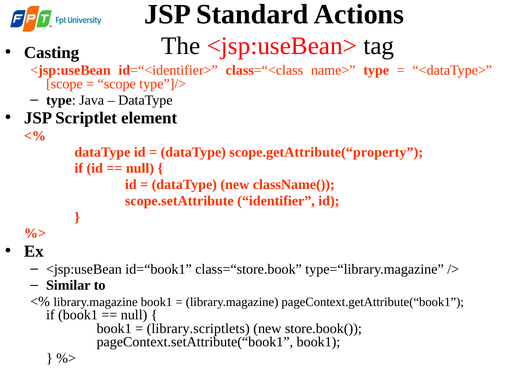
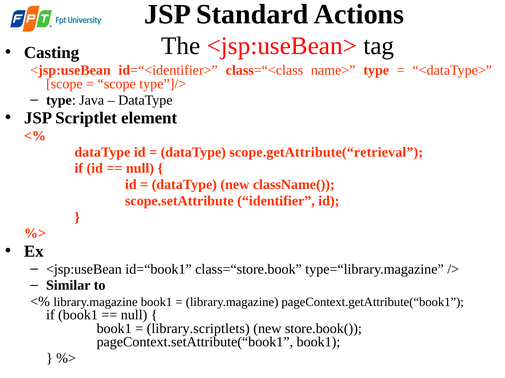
scope.getAttribute(“property: scope.getAttribute(“property -> scope.getAttribute(“retrieval (326, 152)
